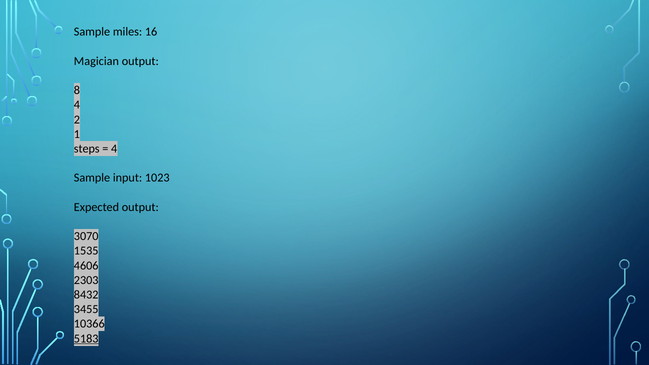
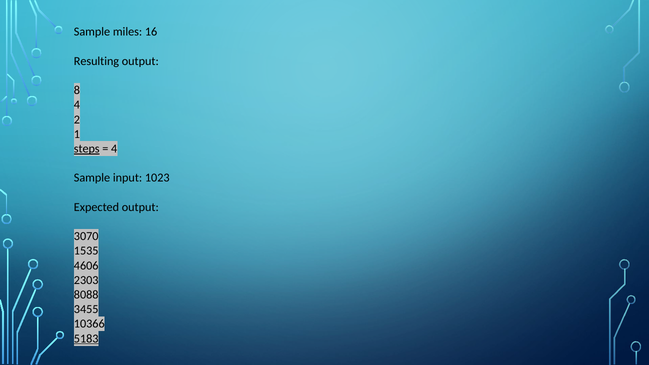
Magician: Magician -> Resulting (96, 61)
steps underline: none -> present (87, 149)
8432: 8432 -> 8088 (86, 295)
